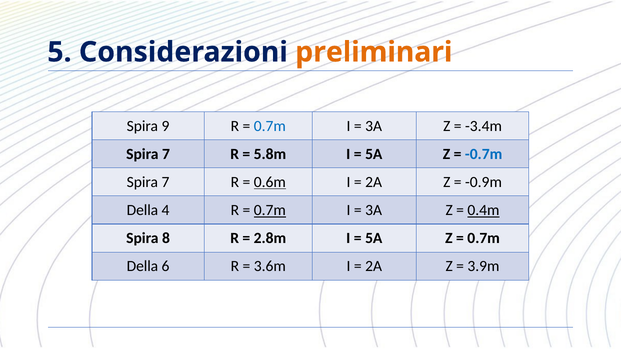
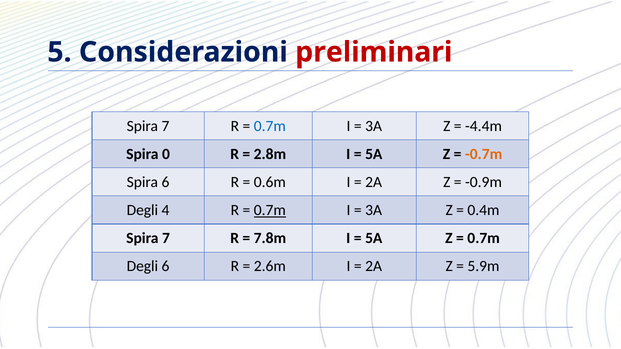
preliminari colour: orange -> red (374, 52)
9: 9 -> 7 (166, 126)
-3.4m: -3.4m -> -4.4m (484, 126)
7: 7 -> 0 (166, 154)
5.8m: 5.8m -> 2.8m (270, 154)
-0.7m colour: blue -> orange (484, 154)
7: 7 -> 6 (166, 182)
0.6m underline: present -> none (270, 182)
Della: Della -> Degli (142, 210)
0.4m underline: present -> none (483, 210)
8: 8 -> 7 (166, 238)
2.8m: 2.8m -> 7.8m (270, 238)
Della: Della -> Degli (142, 266)
3.6m: 3.6m -> 2.6m (270, 266)
3.9m: 3.9m -> 5.9m (483, 266)
